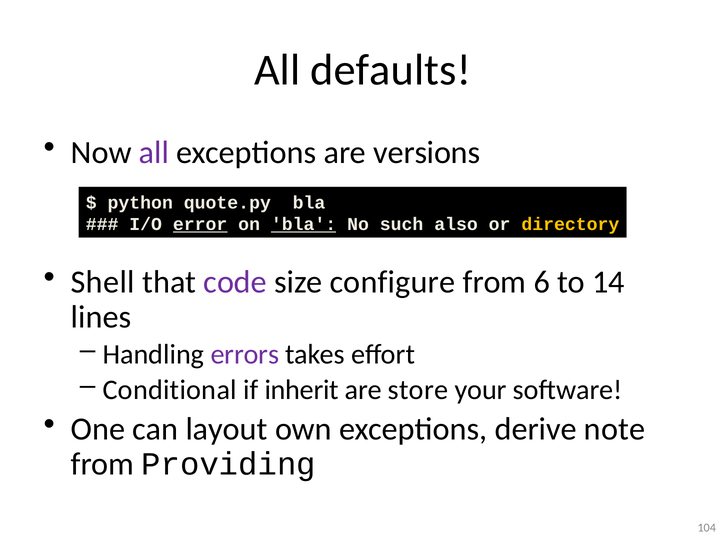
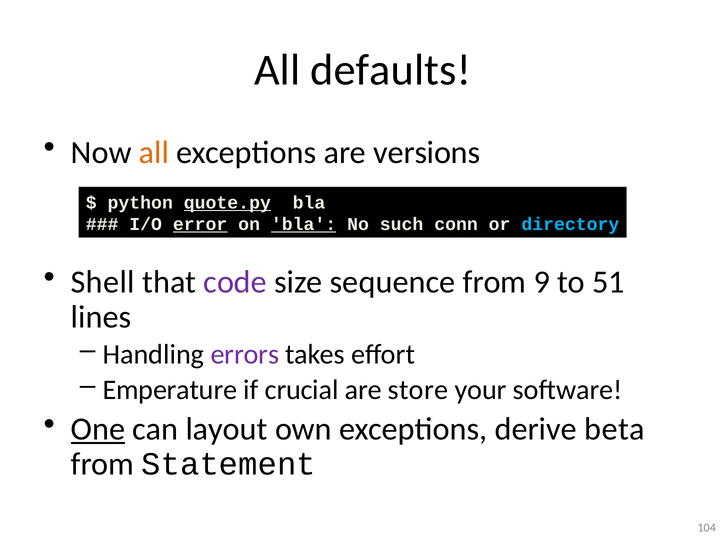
all colour: purple -> orange (154, 152)
quote.py underline: none -> present (227, 202)
also: also -> conn (456, 224)
directory colour: yellow -> light blue (570, 224)
configure: configure -> sequence (393, 282)
6: 6 -> 9 (542, 282)
14: 14 -> 51 (608, 282)
Conditional: Conditional -> Emperature (170, 390)
inherit: inherit -> crucial (302, 390)
One underline: none -> present (98, 429)
note: note -> beta (615, 429)
Providing: Providing -> Statement (229, 464)
